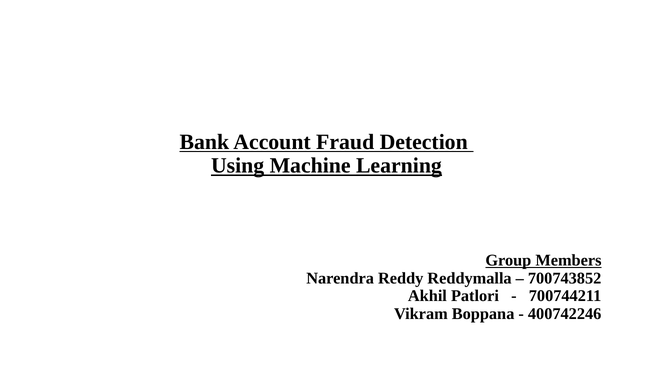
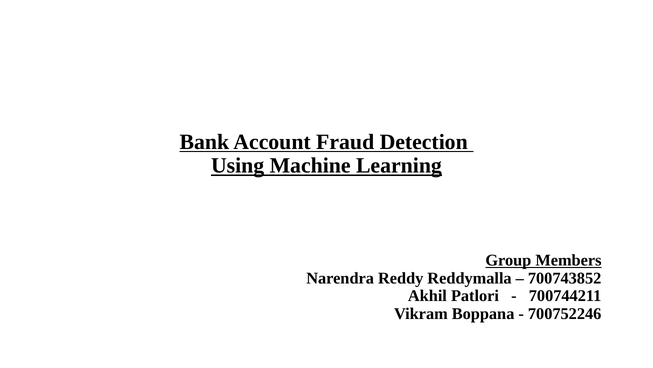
400742246: 400742246 -> 700752246 (565, 313)
